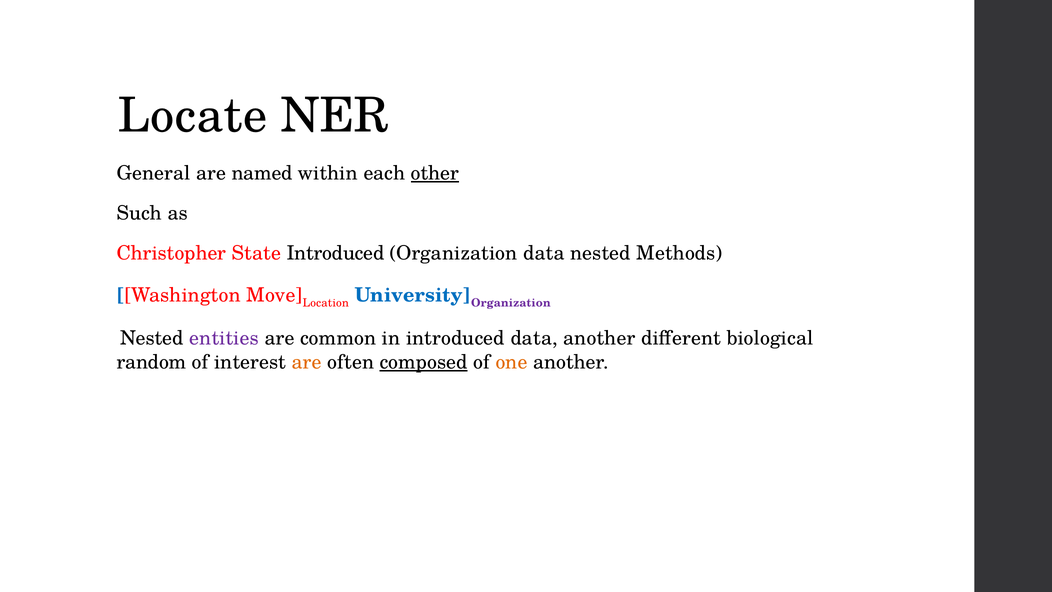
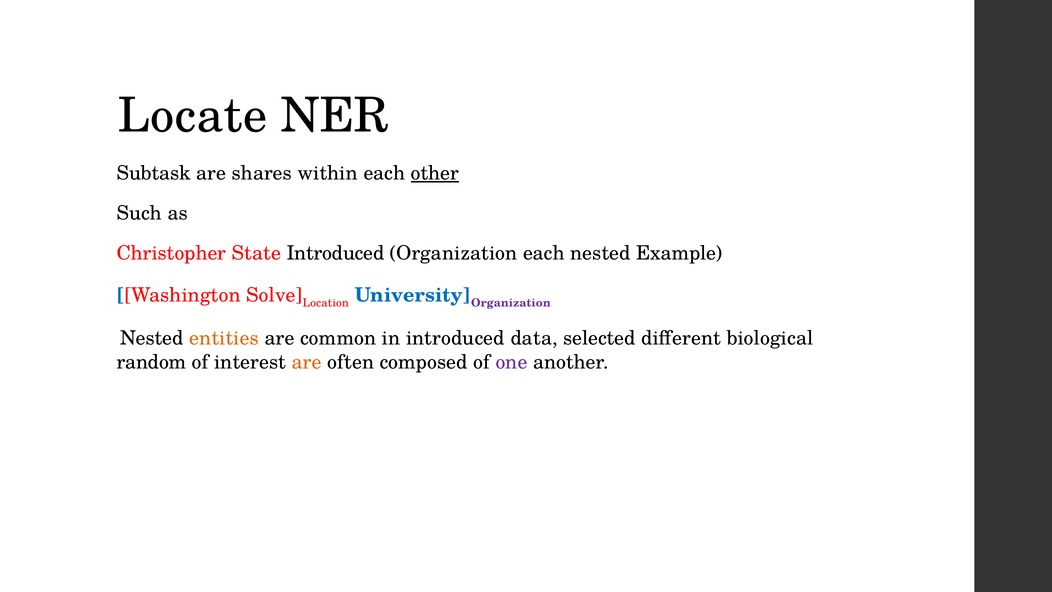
General: General -> Subtask (154, 173)
named: named -> shares (262, 173)
Organization data: data -> each (544, 253)
Methods: Methods -> Example (679, 253)
Move: Move -> Solve (274, 295)
entities colour: purple -> orange (224, 338)
data another: another -> selected (599, 338)
composed underline: present -> none (424, 362)
one colour: orange -> purple (512, 362)
